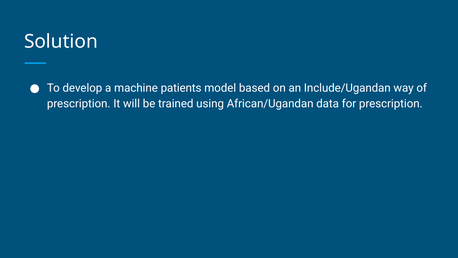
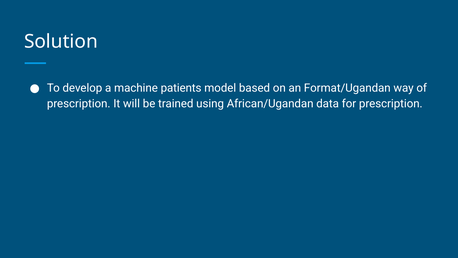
Include/Ugandan: Include/Ugandan -> Format/Ugandan (347, 88)
